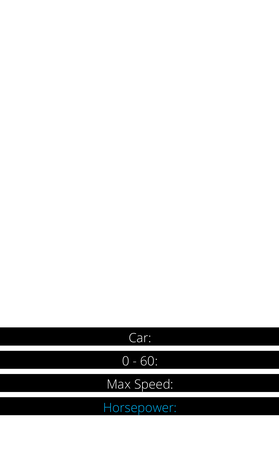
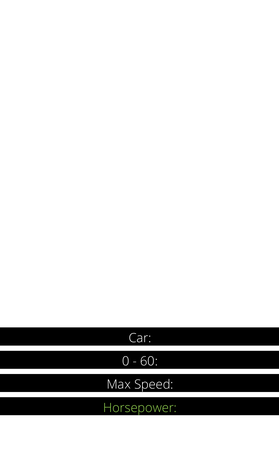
Horsepower colour: light blue -> light green (140, 408)
